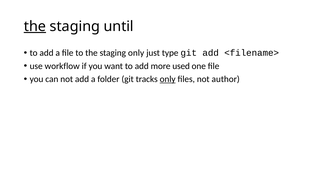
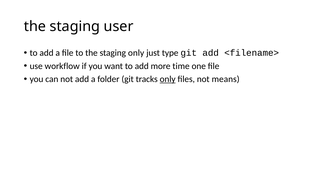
the underline: present -> none (35, 26)
until: until -> user (119, 26)
used: used -> time (181, 66)
author: author -> means (226, 79)
